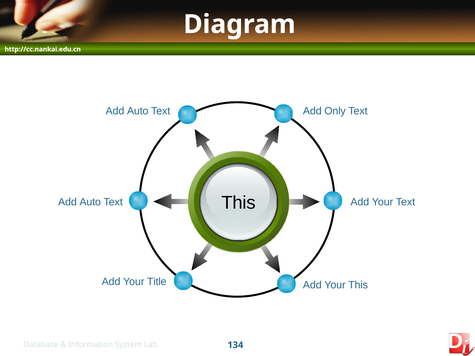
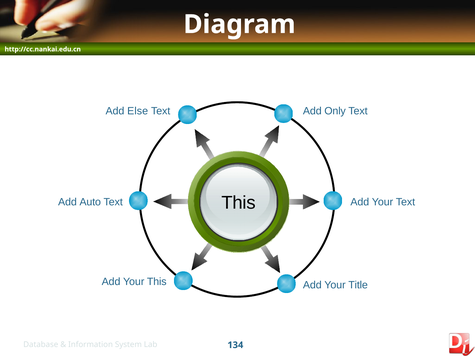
Auto: Auto -> Else (138, 111)
Your Title: Title -> This (157, 282)
Your This: This -> Title (358, 285)
